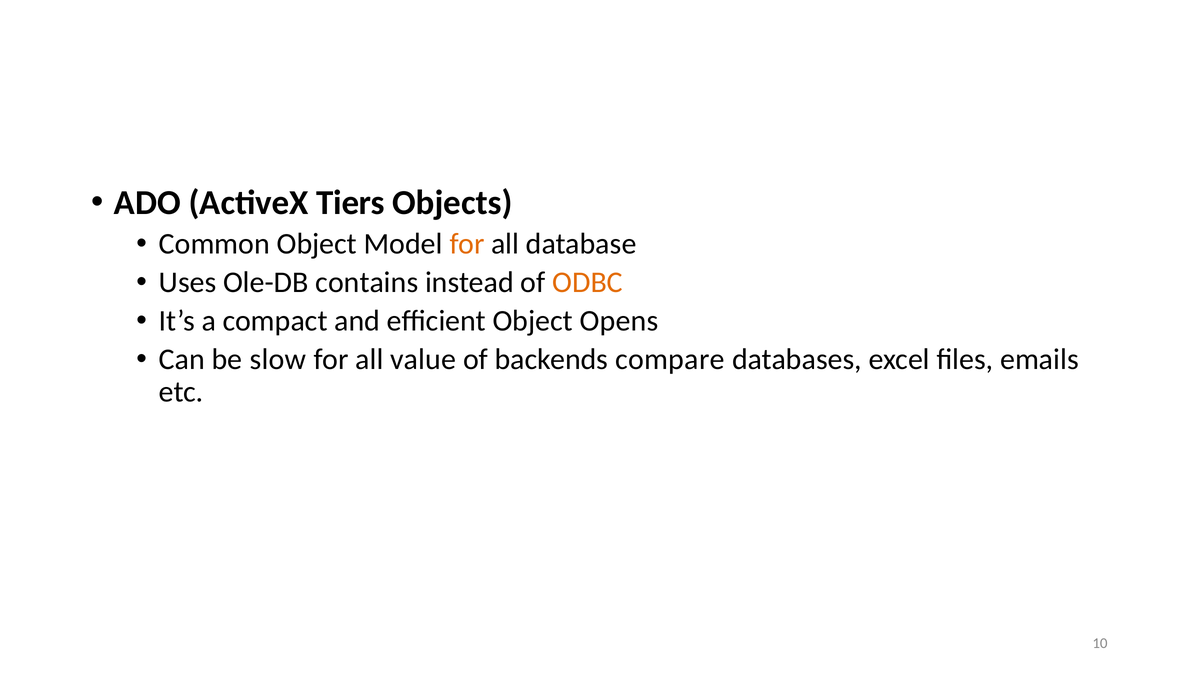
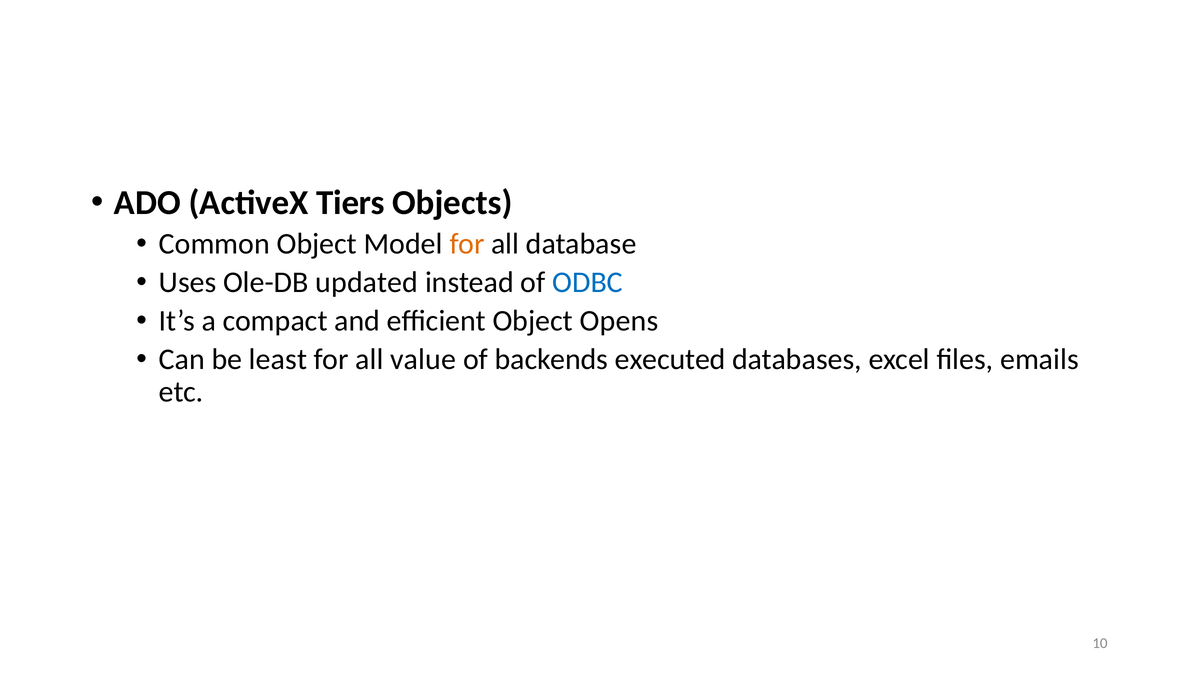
contains: contains -> updated (367, 283)
ODBC colour: orange -> blue (588, 283)
slow: slow -> least (278, 360)
compare: compare -> executed (670, 360)
